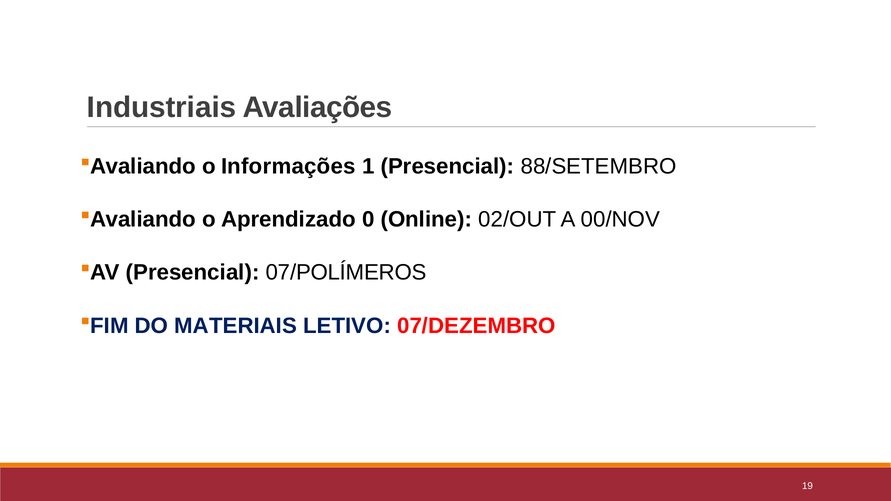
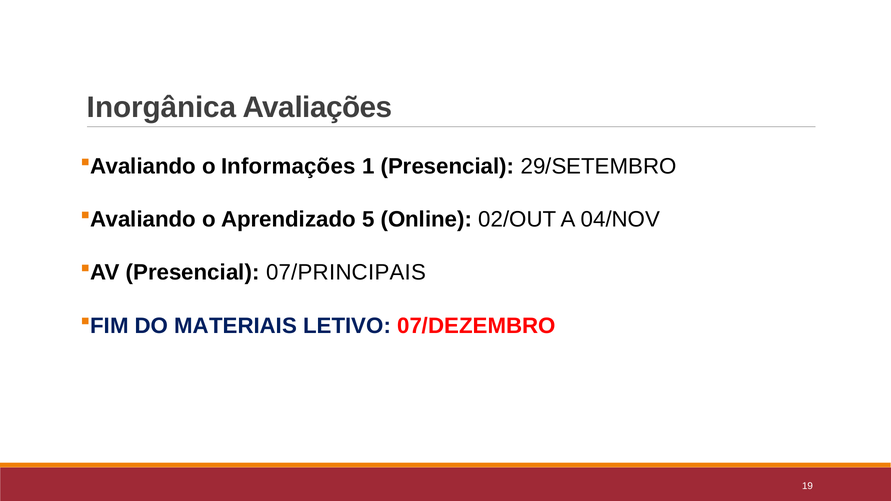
Industriais: Industriais -> Inorgânica (162, 108)
88/SETEMBRO: 88/SETEMBRO -> 29/SETEMBRO (599, 167)
0: 0 -> 5 (368, 220)
00/NOV: 00/NOV -> 04/NOV (620, 220)
07/POLÍMEROS: 07/POLÍMEROS -> 07/PRINCIPAIS (346, 273)
